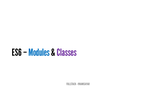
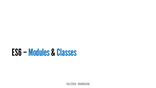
Classes colour: purple -> blue (67, 52)
